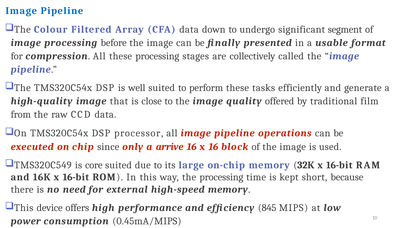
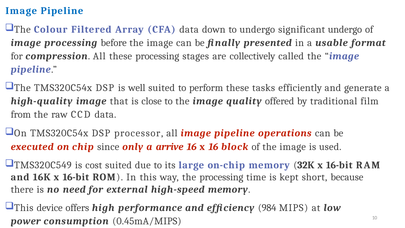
significant segment: segment -> undergo (345, 29)
core: core -> cost (94, 165)
845: 845 -> 984 (267, 208)
